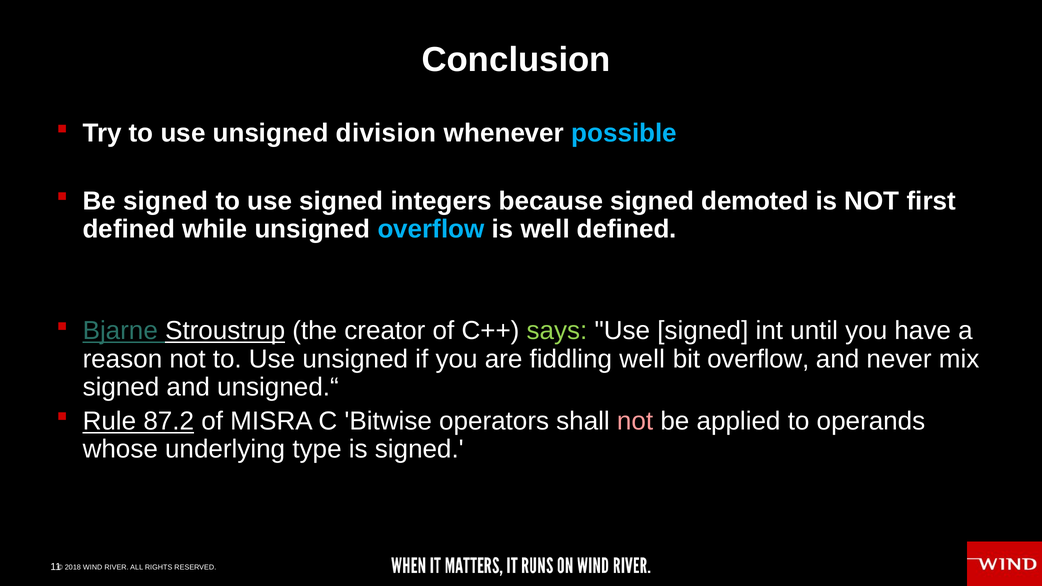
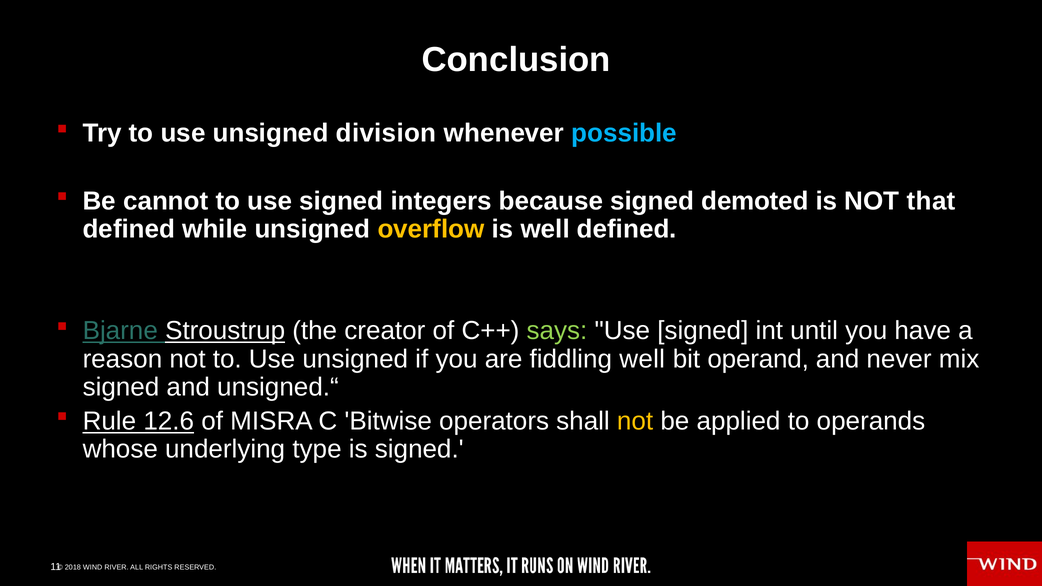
Be signed: signed -> cannot (166, 201)
first: first -> that (931, 201)
overflow colour: light blue -> yellow (431, 229)
bit overflow: overflow -> operand (758, 359)
87.2: 87.2 -> 12.6 (169, 421)
not colour: pink -> yellow (635, 421)
